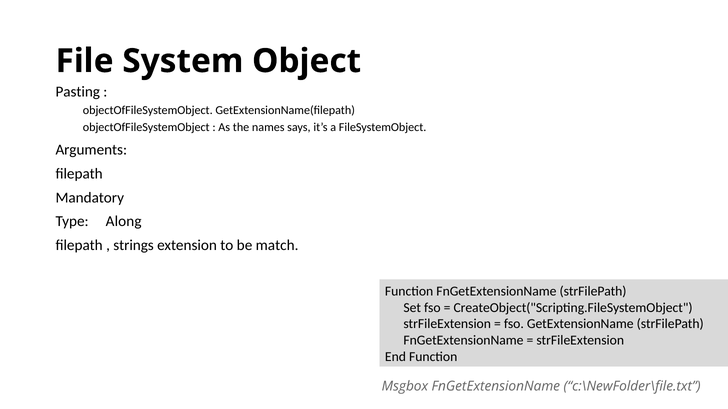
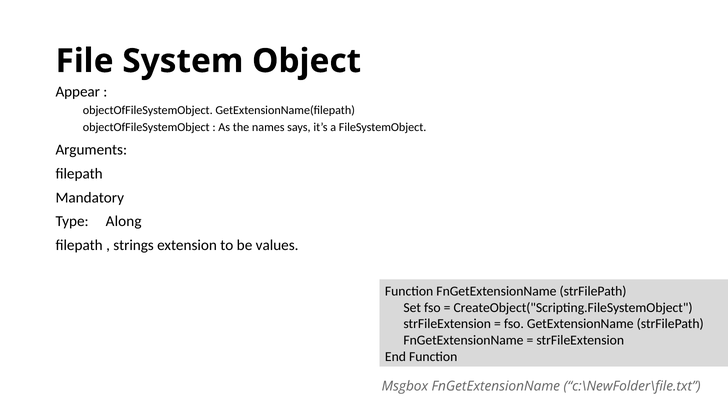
Pasting: Pasting -> Appear (78, 92)
match: match -> values (277, 246)
